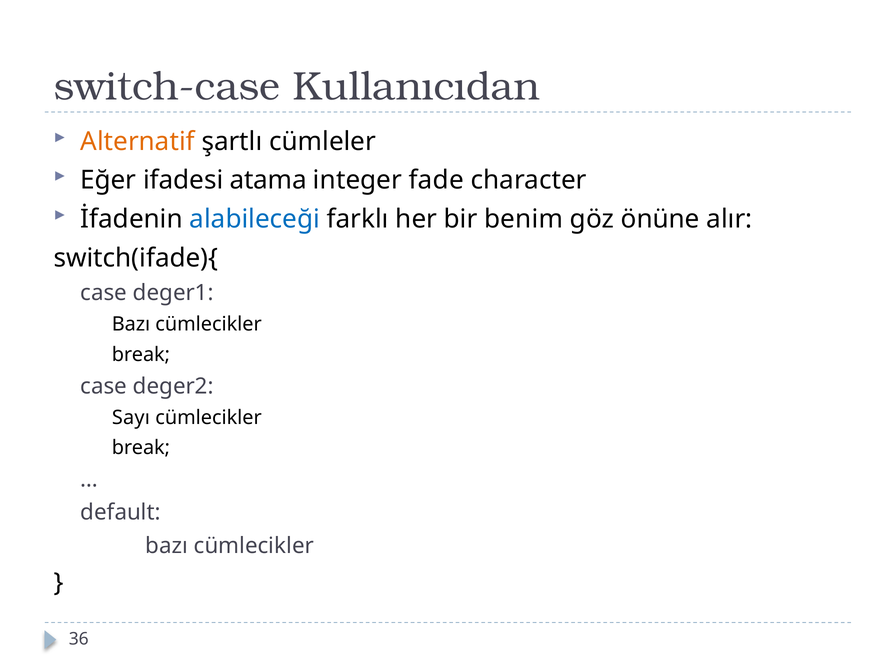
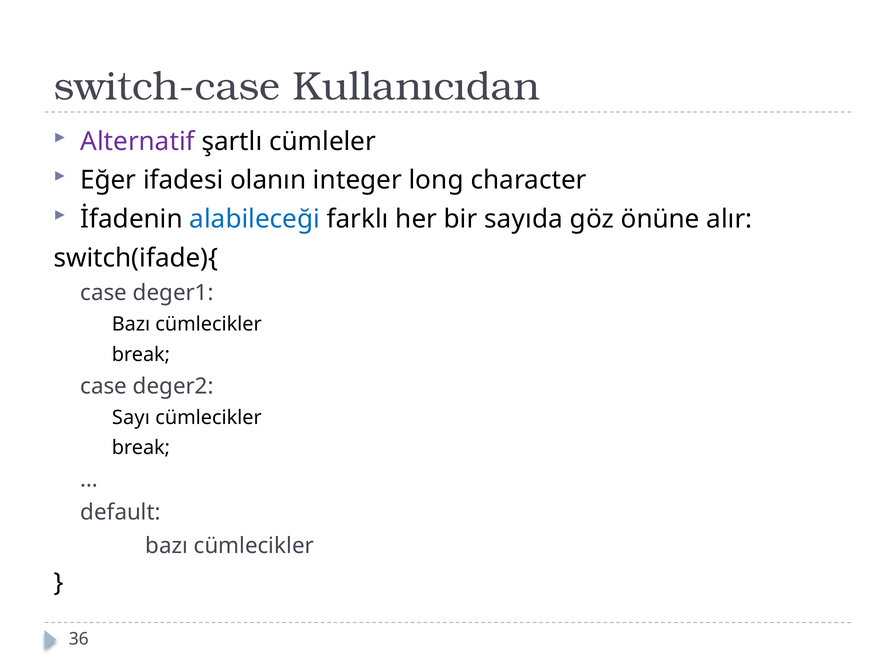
Alternatif colour: orange -> purple (138, 141)
atama: atama -> olanın (268, 180)
fade: fade -> long (436, 180)
benim: benim -> sayıda (524, 219)
